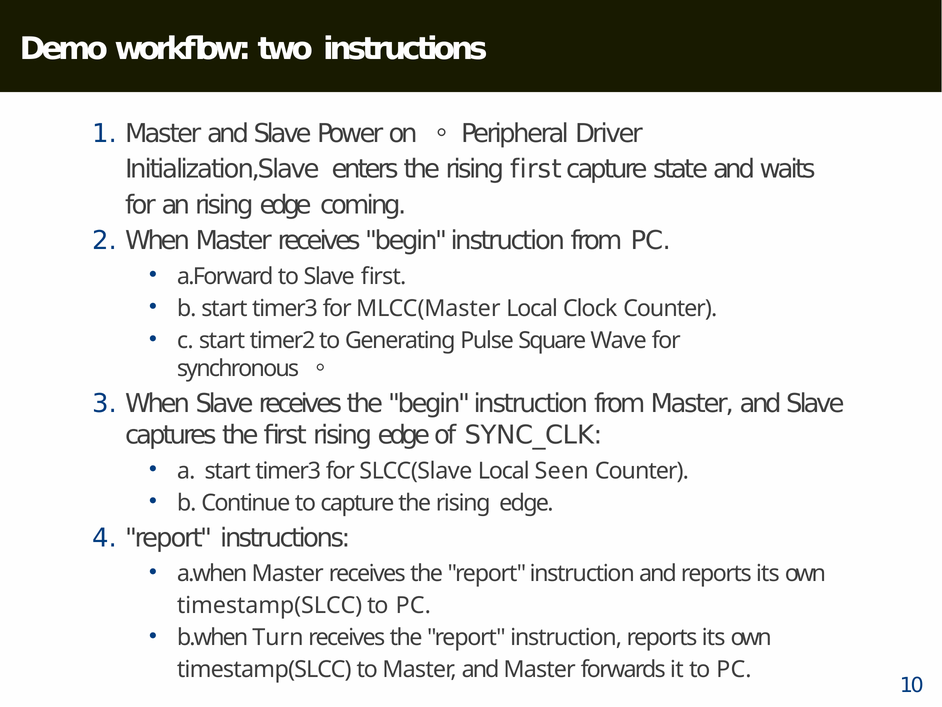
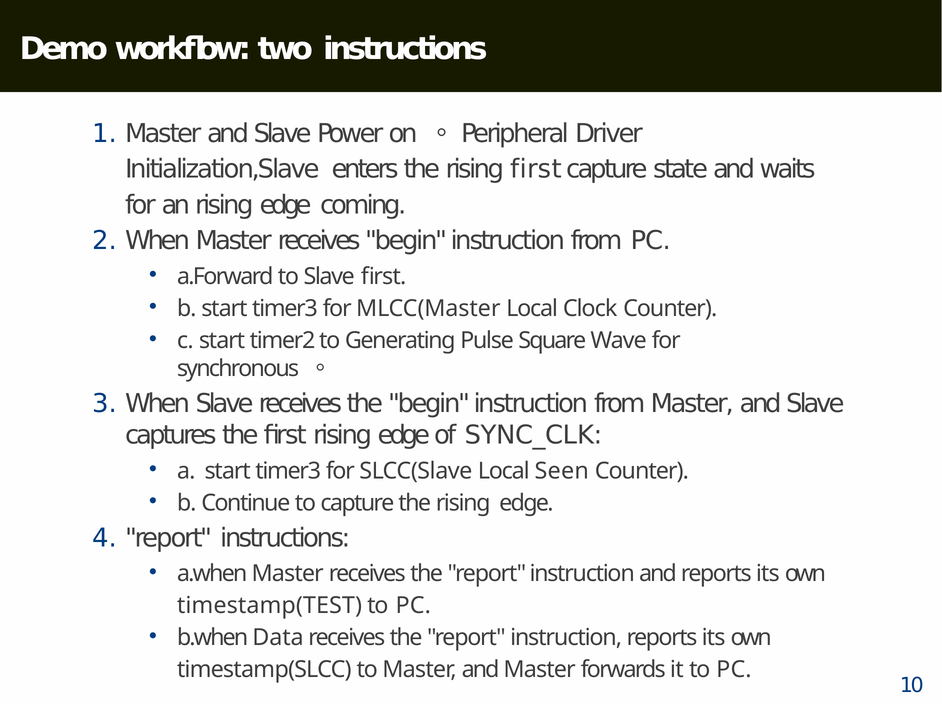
timestamp(SLCC: timestamp(SLCC -> timestamp(TEST (269, 606)
Turn: Turn -> Data (278, 638)
